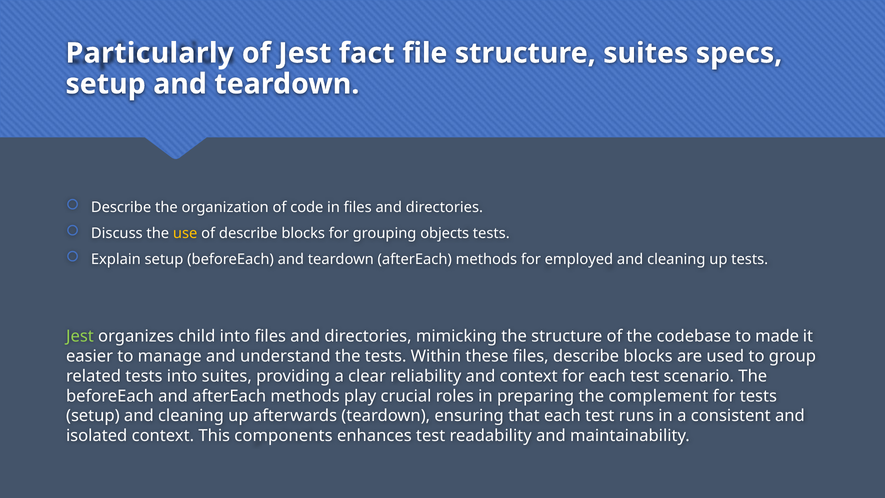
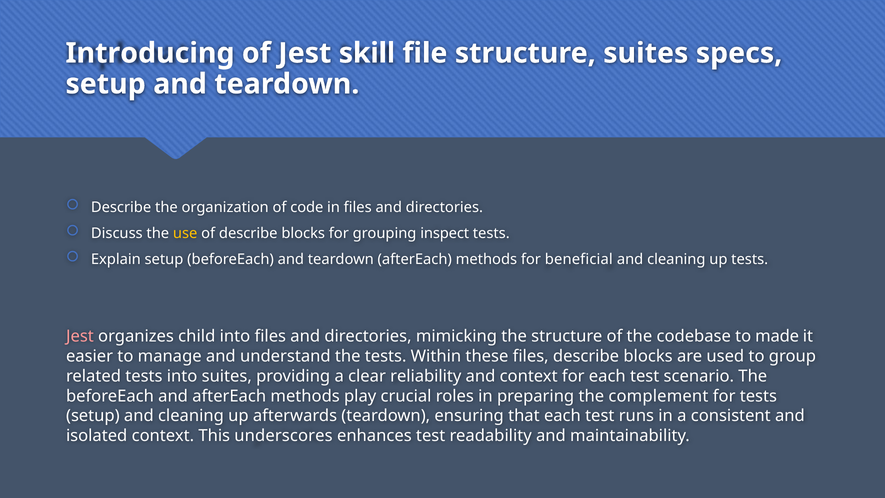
Particularly: Particularly -> Introducing (150, 53)
fact: fact -> skill (367, 53)
objects: objects -> inspect (445, 233)
employed: employed -> beneficial (579, 259)
Jest colour: light green -> pink (80, 336)
components: components -> underscores (283, 436)
